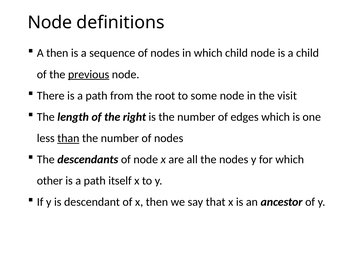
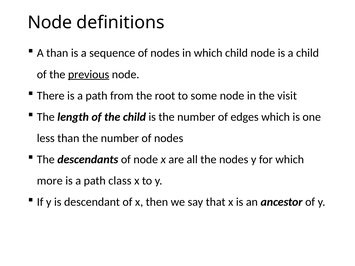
A then: then -> than (57, 53)
the right: right -> child (134, 117)
than underline: present -> none (68, 138)
other: other -> more (50, 181)
itself: itself -> class (120, 181)
